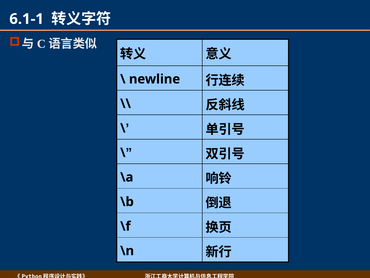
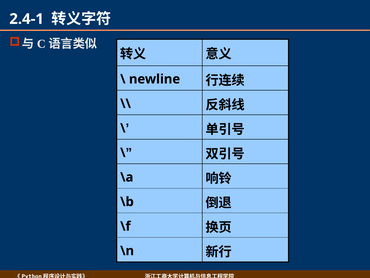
6.1-1: 6.1-1 -> 2.4-1 (27, 19)
